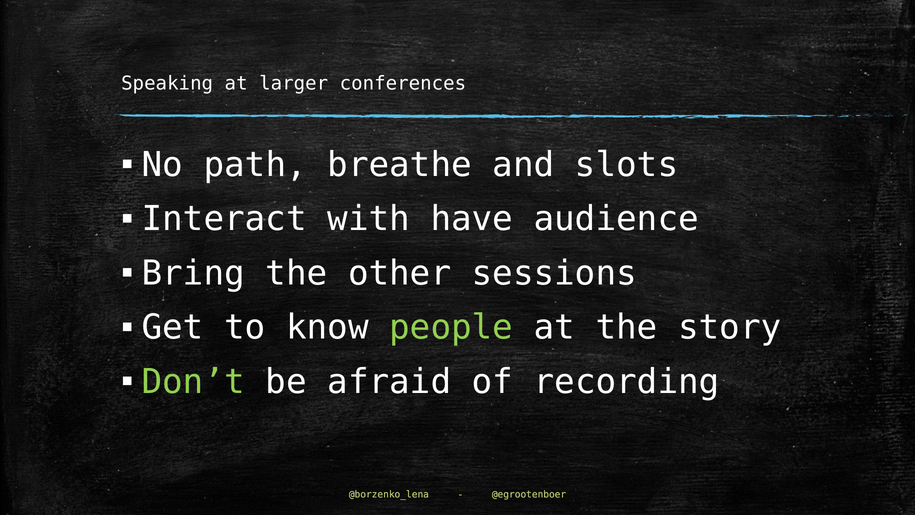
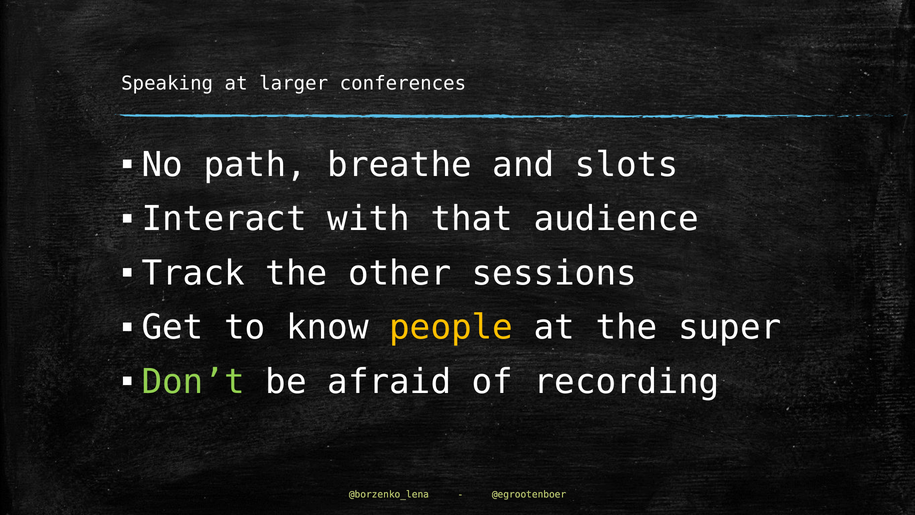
have: have -> that (472, 219)
Bring: Bring -> Track (193, 273)
people colour: light green -> yellow (451, 327)
story: story -> super (730, 327)
